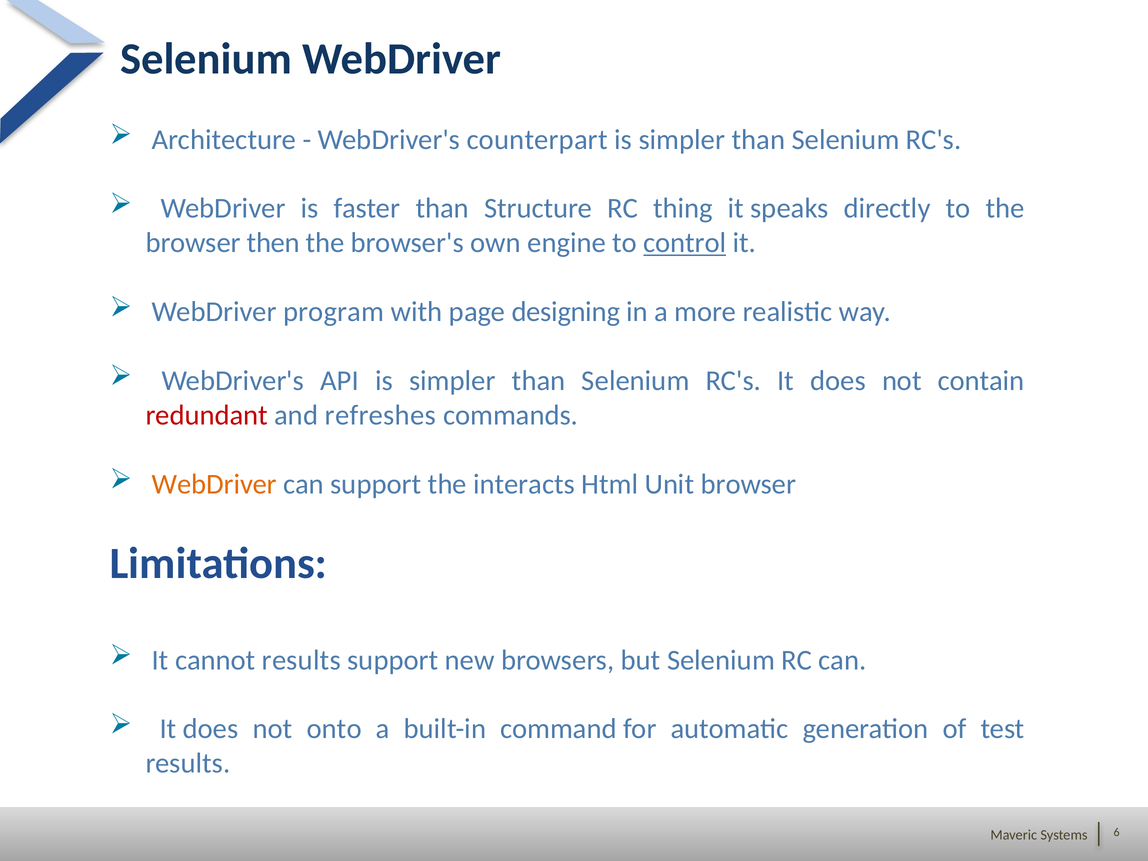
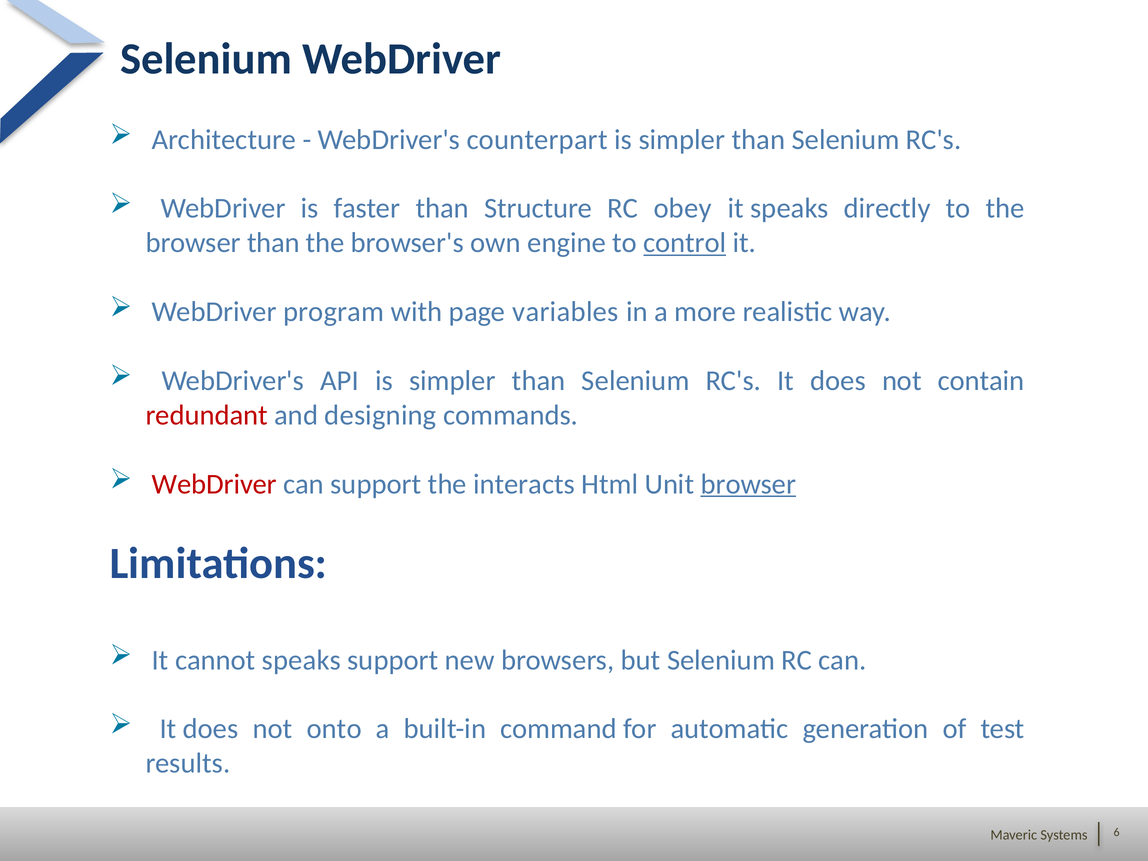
thing: thing -> obey (683, 209)
browser then: then -> than (273, 243)
designing: designing -> variables (566, 312)
refreshes: refreshes -> designing (380, 415)
WebDriver colour: orange -> red (214, 484)
browser underline: none -> present (748, 484)
cannot results: results -> speaks (301, 660)
